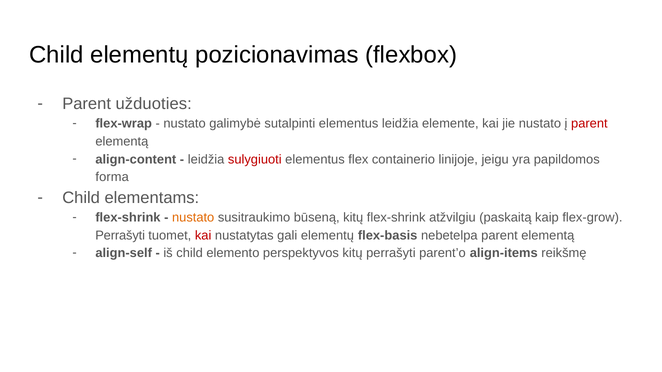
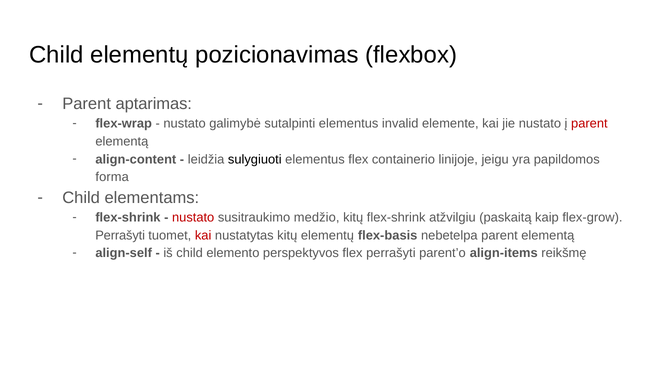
užduoties: užduoties -> aptarimas (154, 104)
elementus leidžia: leidžia -> invalid (400, 124)
sulygiuoti colour: red -> black (255, 159)
nustato colour: orange -> red (193, 218)
būseną: būseną -> medžio (317, 218)
nustatytas gali: gali -> kitų (287, 236)
perspektyvos kitų: kitų -> flex (353, 253)
